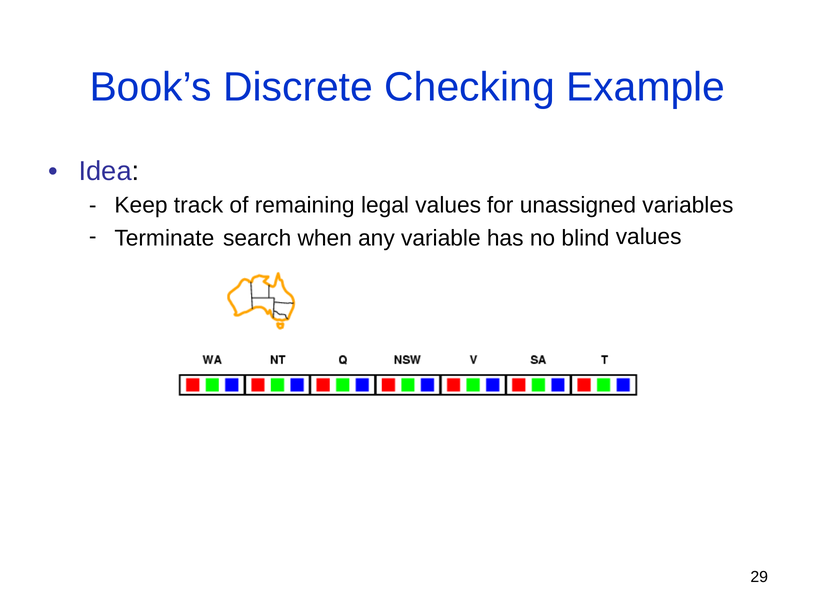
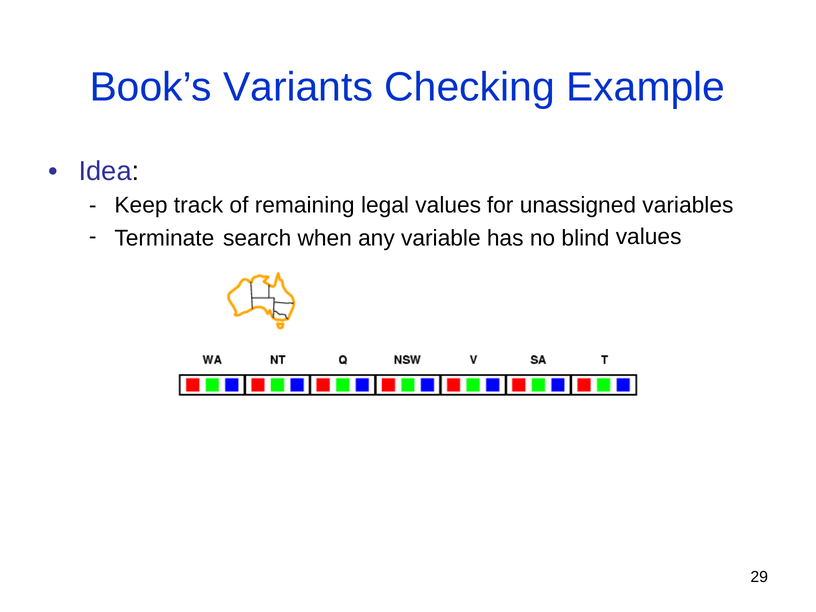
Discrete: Discrete -> Variants (298, 87)
